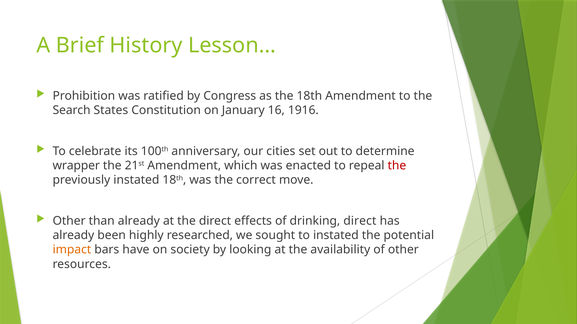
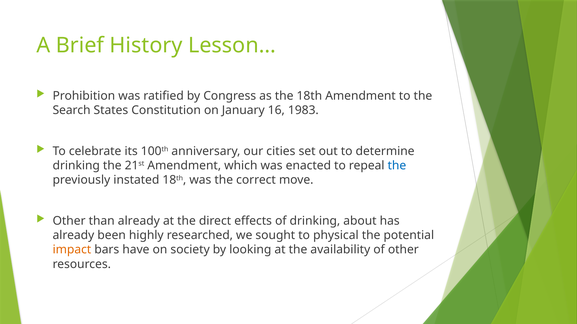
1916: 1916 -> 1983 (303, 110)
wrapper: wrapper -> drinking (76, 166)
the colour: red -> blue (397, 166)
drinking direct: direct -> about (360, 221)
to instated: instated -> physical (336, 236)
